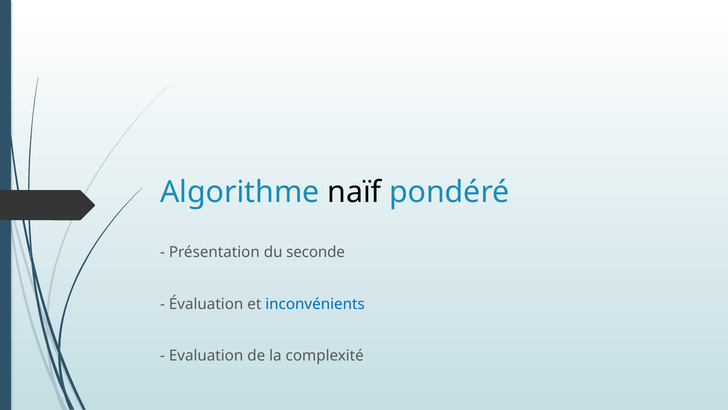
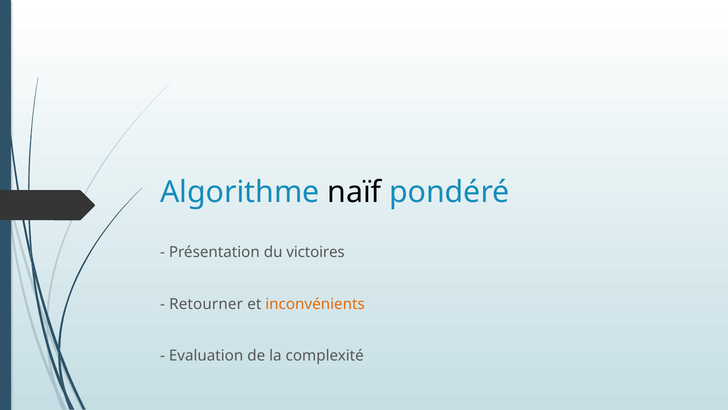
seconde: seconde -> victoires (316, 252)
Évaluation: Évaluation -> Retourner (206, 304)
inconvénients colour: blue -> orange (315, 304)
